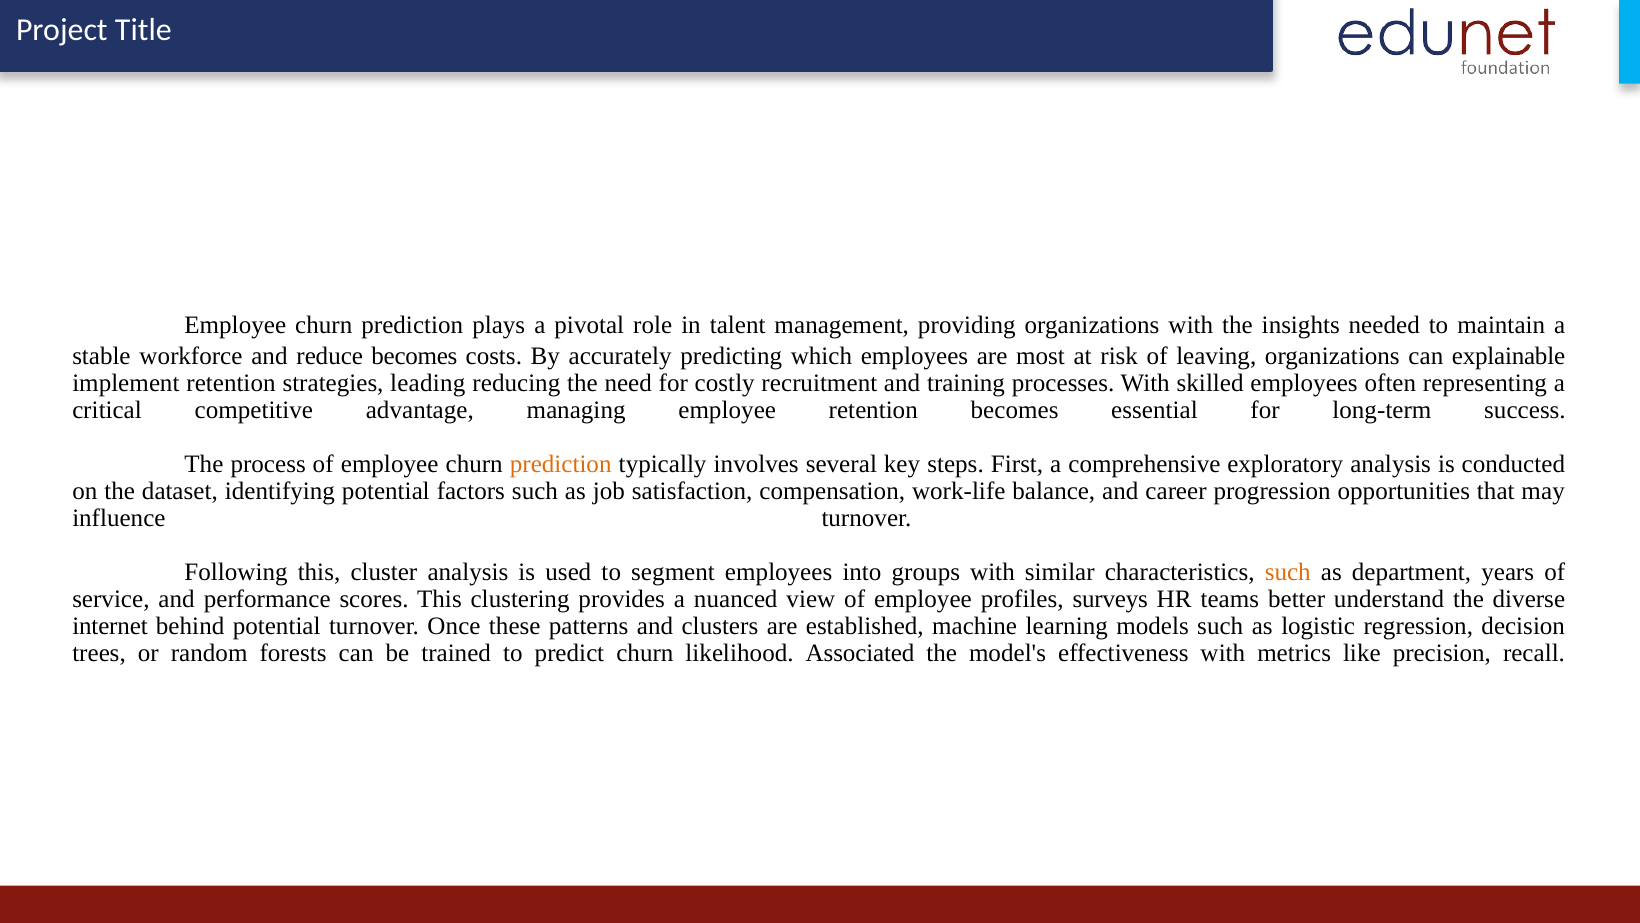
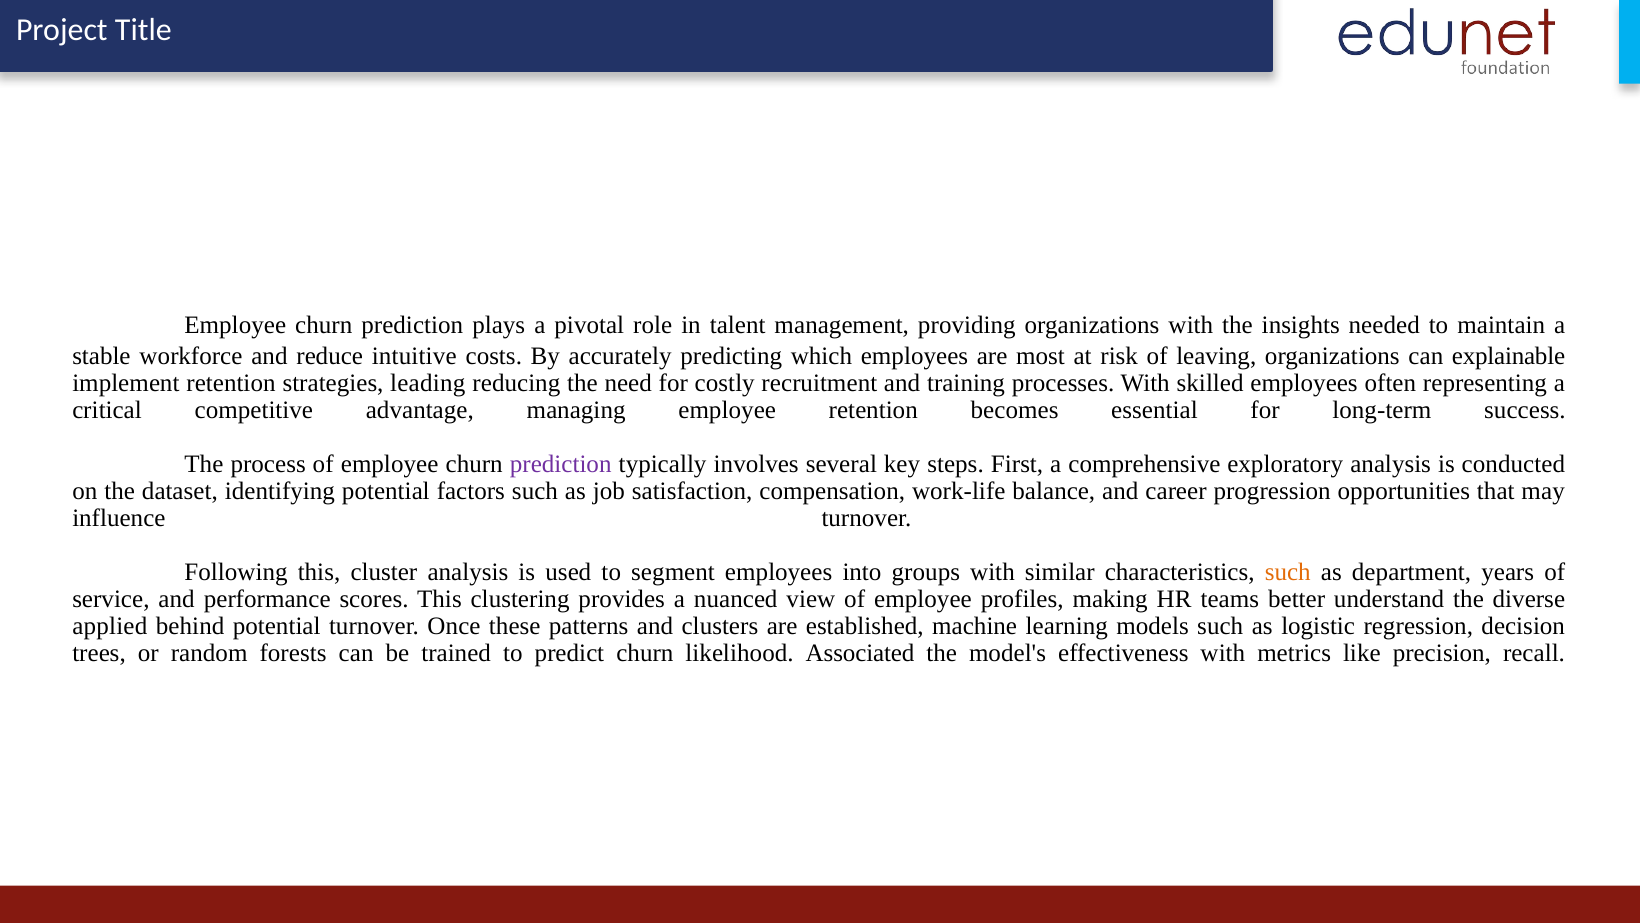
reduce becomes: becomes -> intuitive (414, 356)
prediction colour: orange -> purple (561, 464)
surveys: surveys -> making (1110, 599)
internet: internet -> applied (110, 626)
